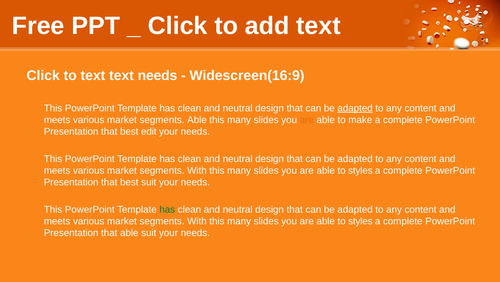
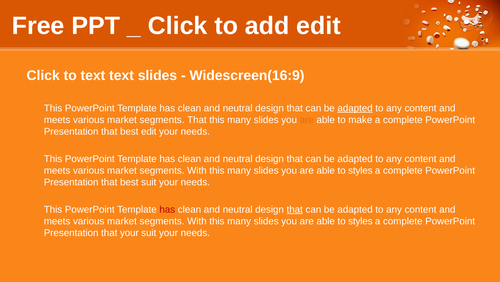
add text: text -> edit (318, 26)
text needs: needs -> slides (157, 75)
segments Able: Able -> That (197, 120)
has colour: green -> red (167, 209)
that underline: none -> present (295, 209)
that able: able -> your (129, 232)
